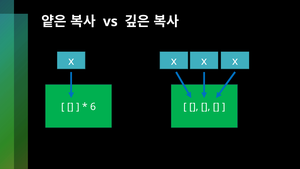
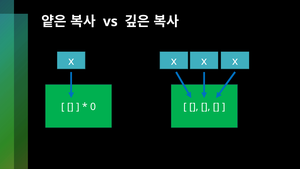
6: 6 -> 0 (93, 107)
